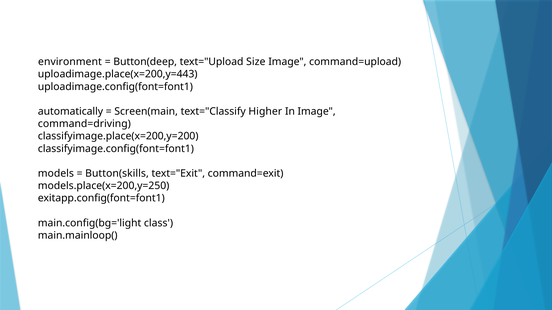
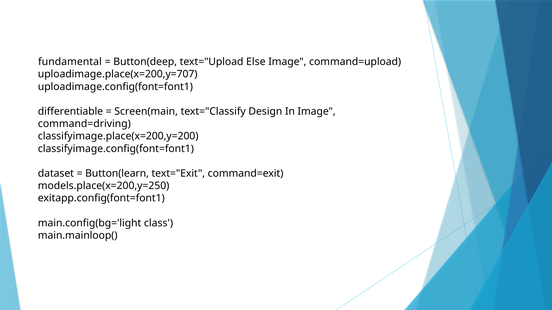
environment: environment -> fundamental (70, 62)
Size: Size -> Else (256, 62)
uploadimage.place(x=200,y=443: uploadimage.place(x=200,y=443 -> uploadimage.place(x=200,y=707 (118, 74)
automatically: automatically -> differentiable (70, 112)
Higher: Higher -> Design (265, 112)
models: models -> dataset (56, 174)
Button(skills: Button(skills -> Button(learn (117, 174)
